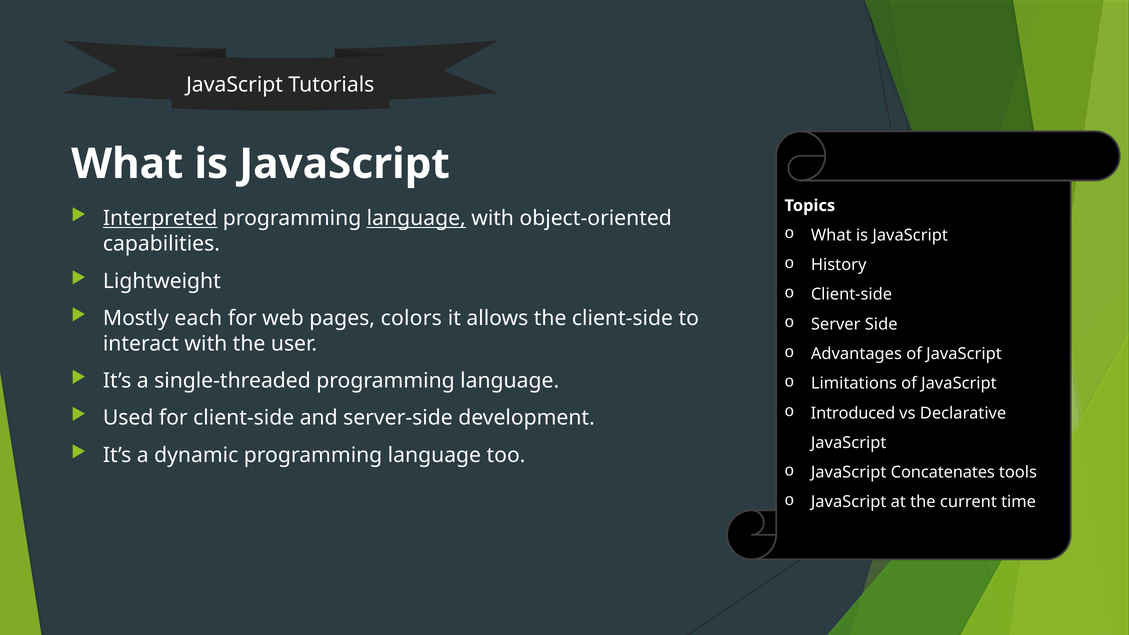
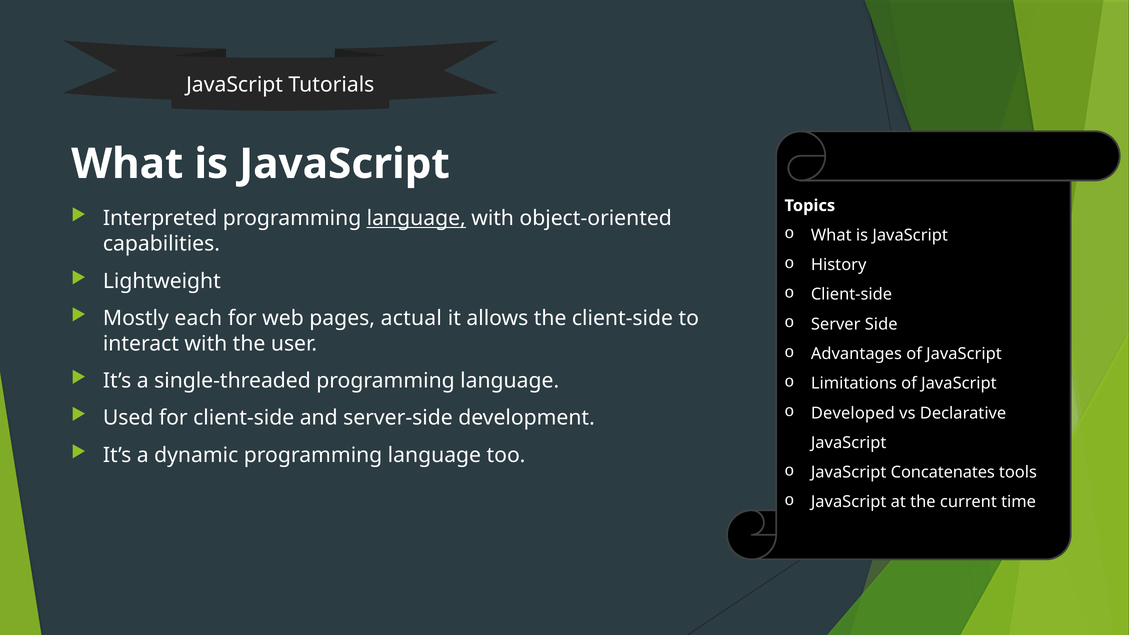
Interpreted underline: present -> none (160, 219)
colors: colors -> actual (411, 318)
Introduced: Introduced -> Developed (853, 413)
